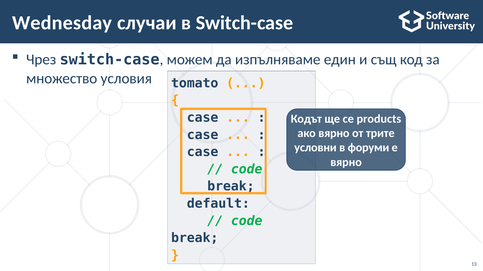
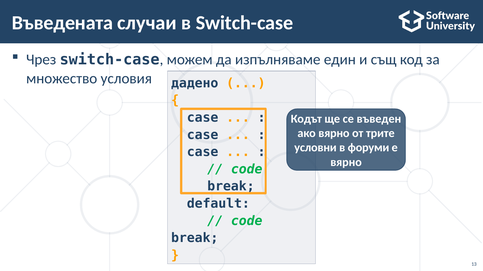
Wednesday: Wednesday -> Въведената (62, 23)
tomato: tomato -> дадено (195, 83)
products: products -> въведен (379, 119)
